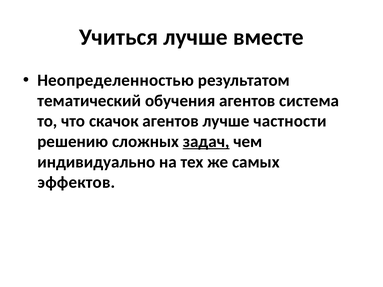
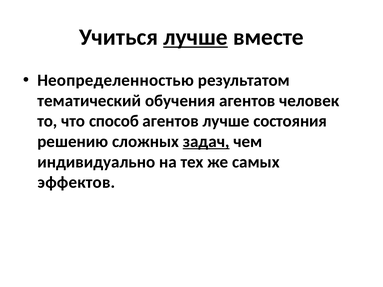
лучше underline: none -> present (196, 37)
система: система -> человек (309, 101)
скачок: скачок -> способ (114, 121)
частности: частности -> состояния (290, 121)
